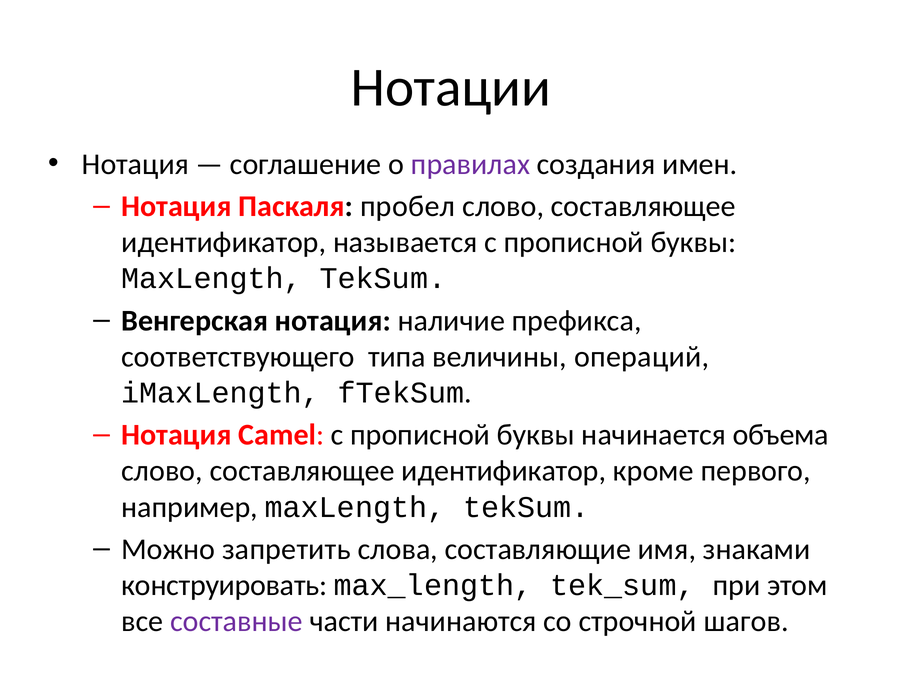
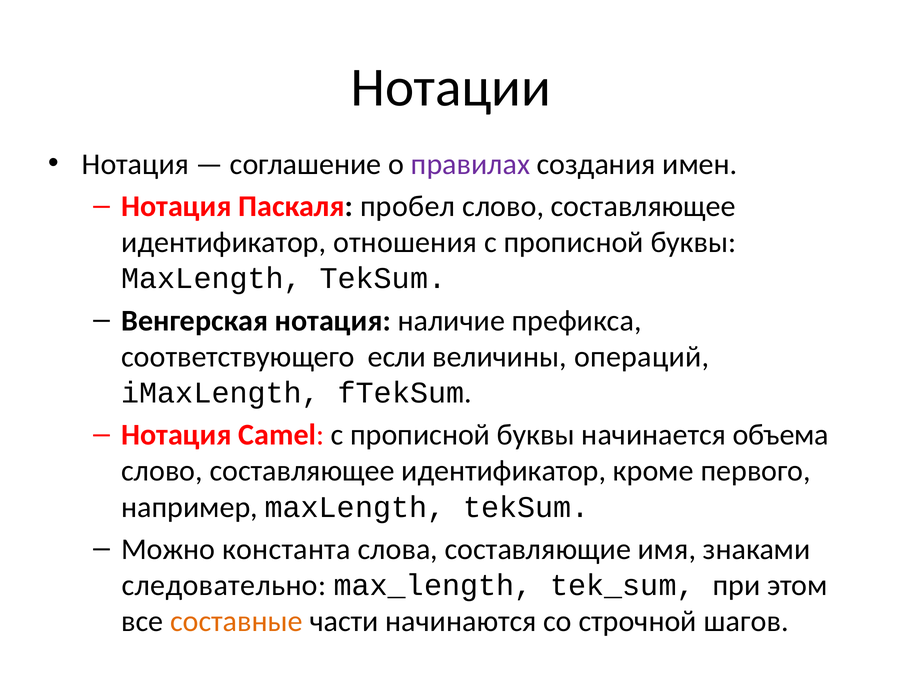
называется: называется -> отношения (405, 242)
типа: типа -> если (397, 356)
запретить: запретить -> константа (286, 549)
конструировать: конструировать -> следовательно (224, 585)
составные colour: purple -> orange (236, 621)
